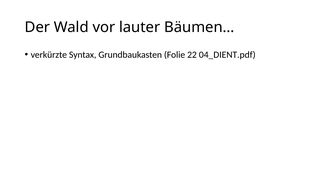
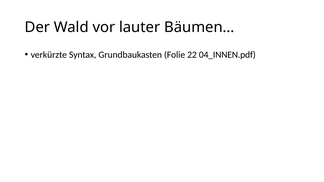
04_DIENT.pdf: 04_DIENT.pdf -> 04_INNEN.pdf (227, 55)
